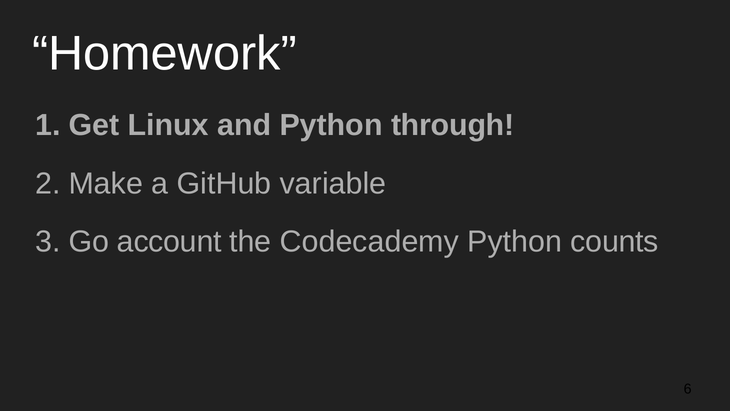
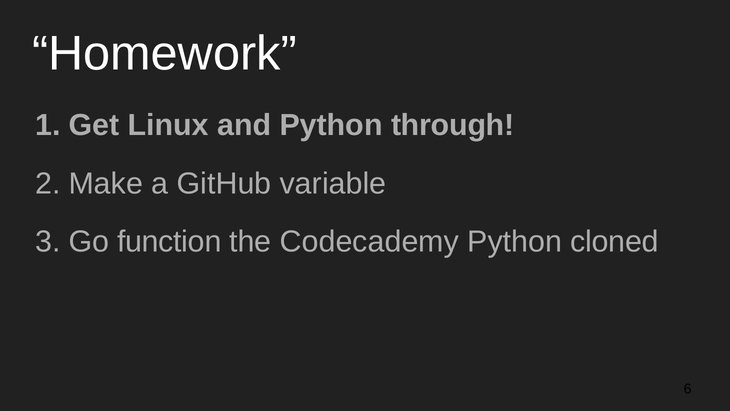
account: account -> function (169, 241)
counts: counts -> cloned (615, 241)
